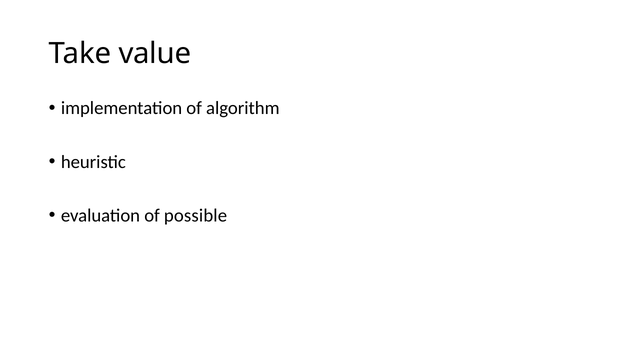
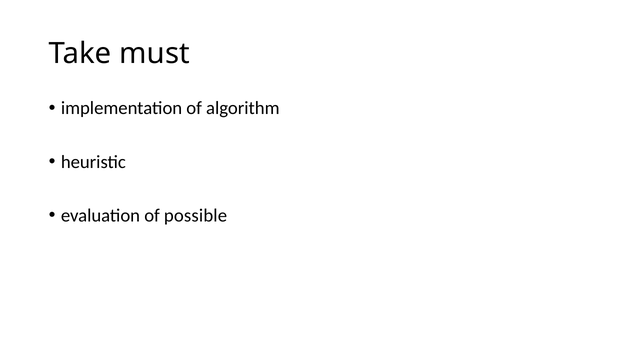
value: value -> must (155, 54)
